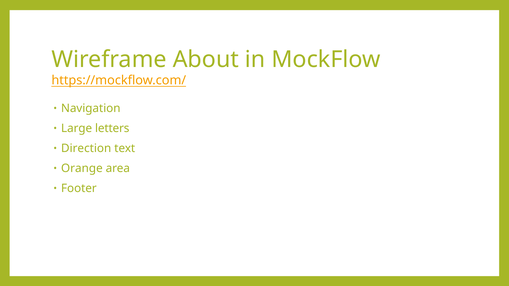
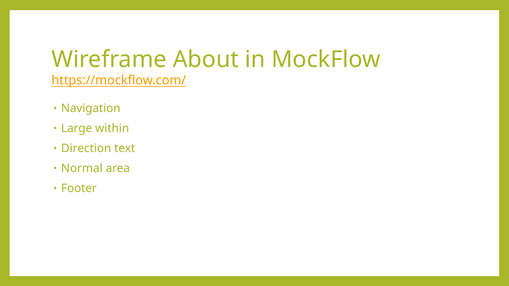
letters: letters -> within (112, 129)
Orange: Orange -> Normal (82, 169)
